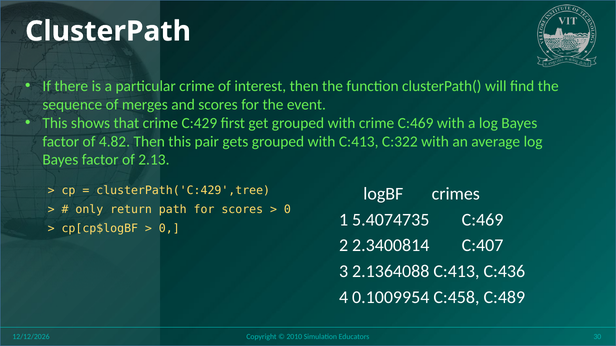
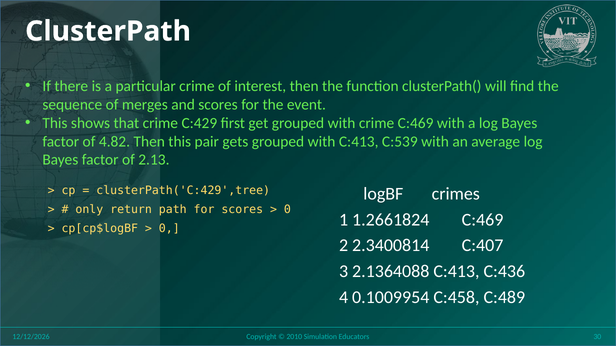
C:322: C:322 -> C:539 (400, 142)
5.4074735: 5.4074735 -> 1.2661824 (391, 220)
